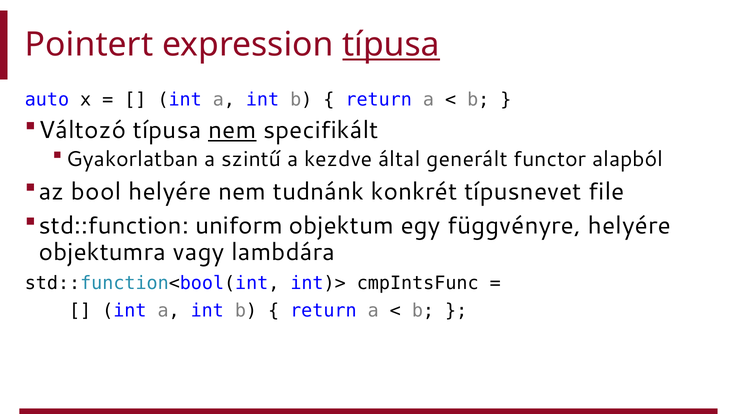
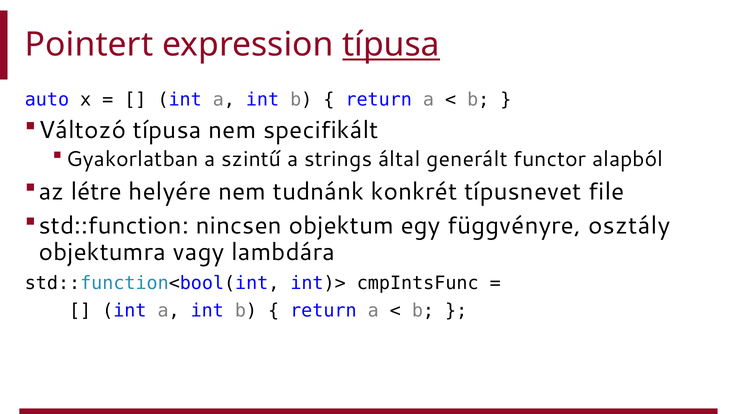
nem underline: present -> none (232, 130)
kezdve: kezdve -> strings (338, 159)
bool: bool -> létre (96, 192)
uniform: uniform -> nincsen (239, 226)
függvényre helyére: helyére -> osztály (629, 226)
